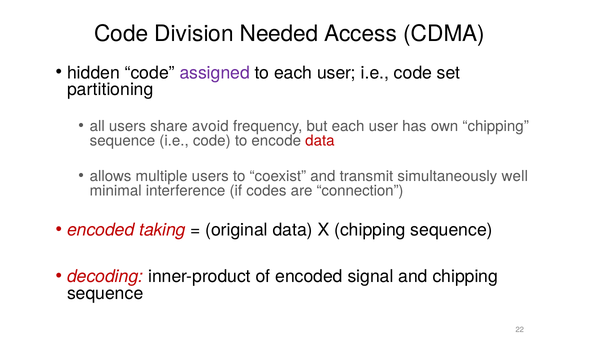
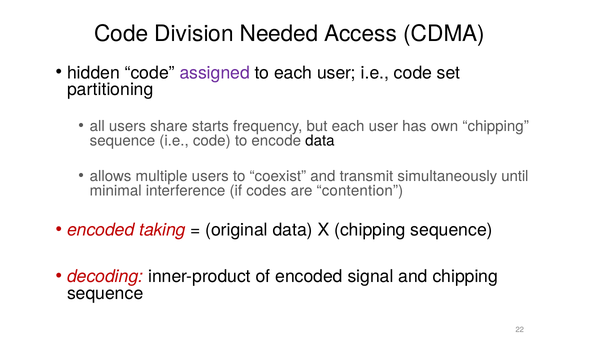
avoid: avoid -> starts (210, 126)
data colour: red -> black (320, 141)
well: well -> until (515, 176)
connection: connection -> contention (360, 190)
